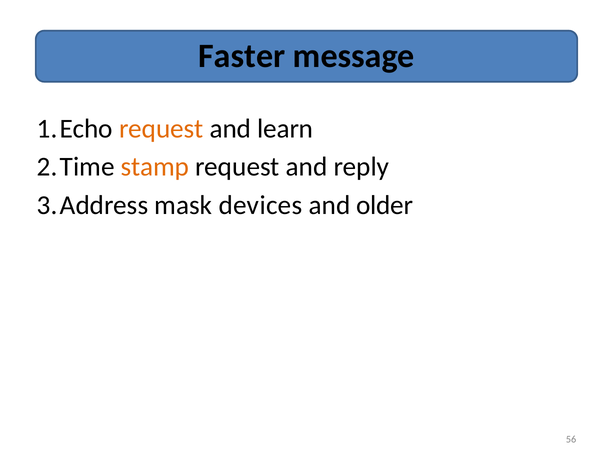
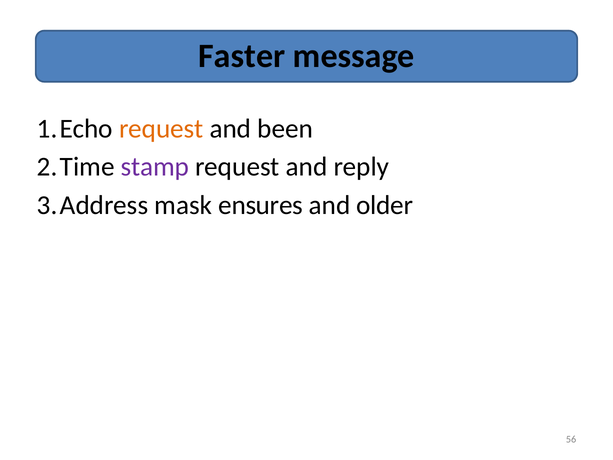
learn: learn -> been (285, 129)
stamp colour: orange -> purple (155, 167)
devices: devices -> ensures (261, 205)
